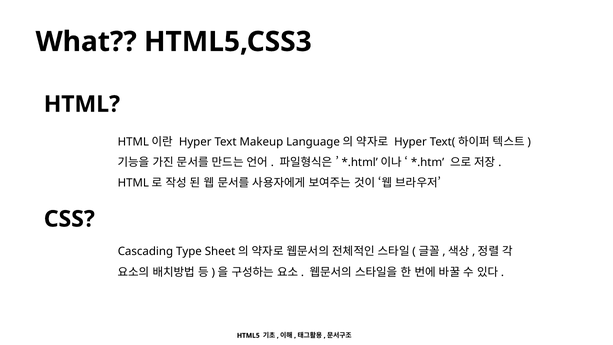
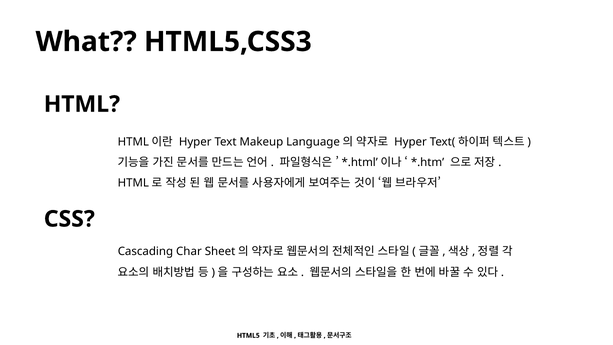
Type: Type -> Char (189, 251)
